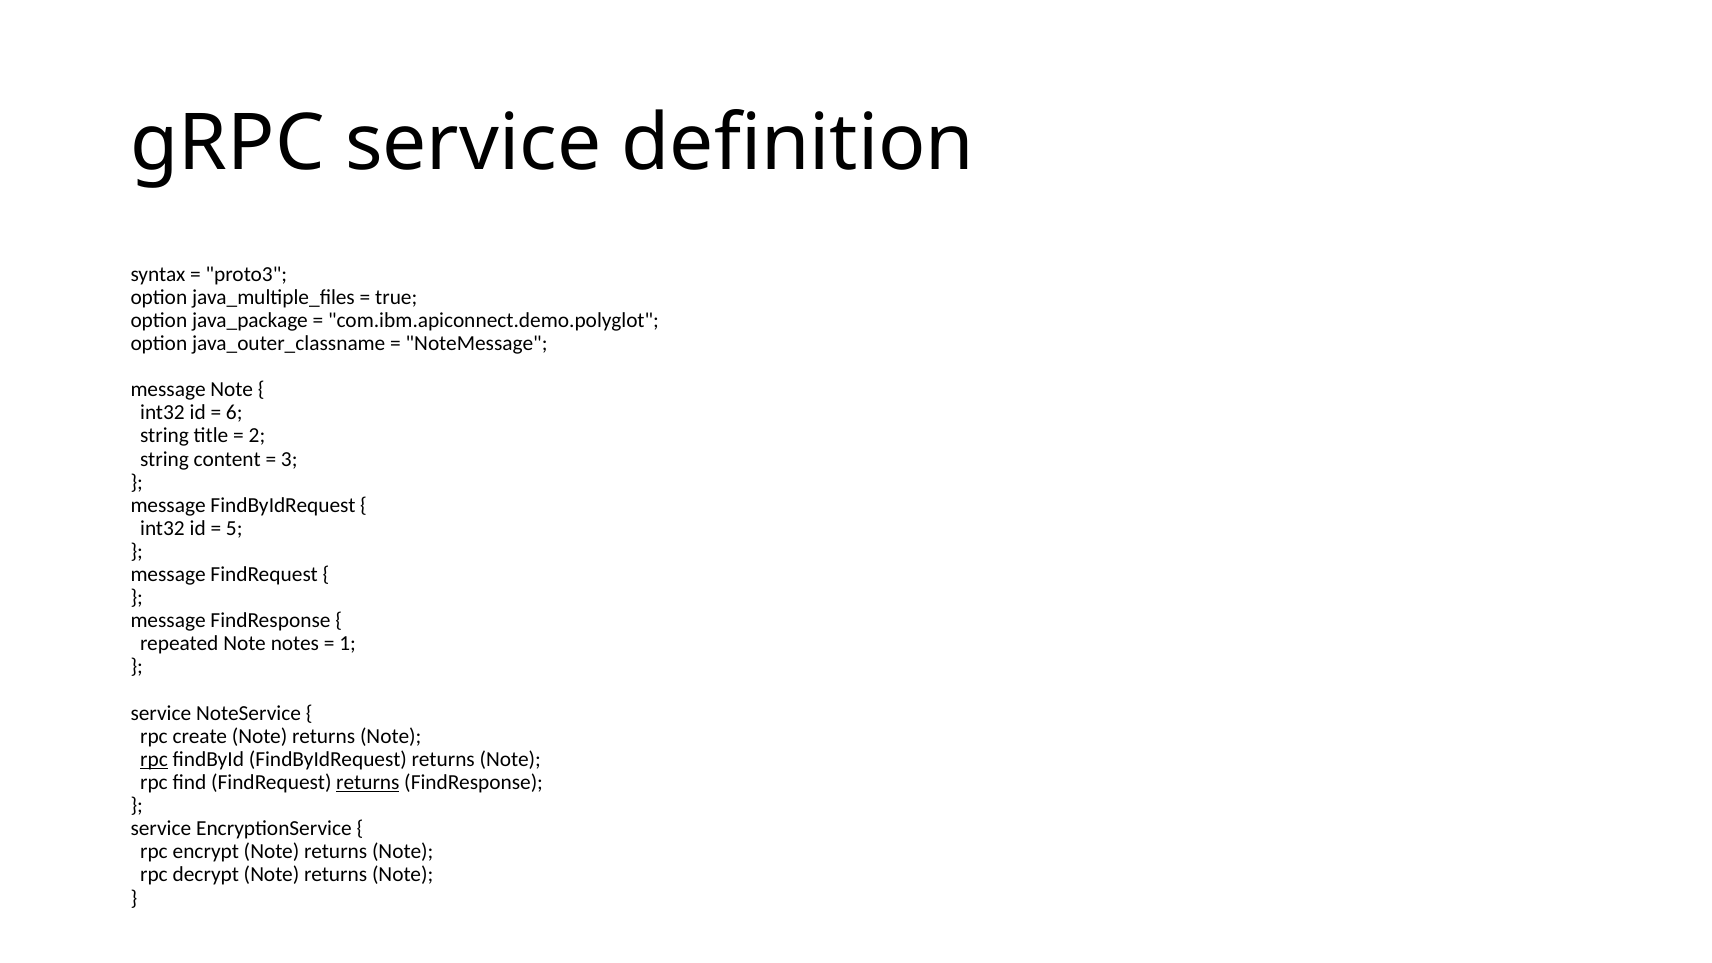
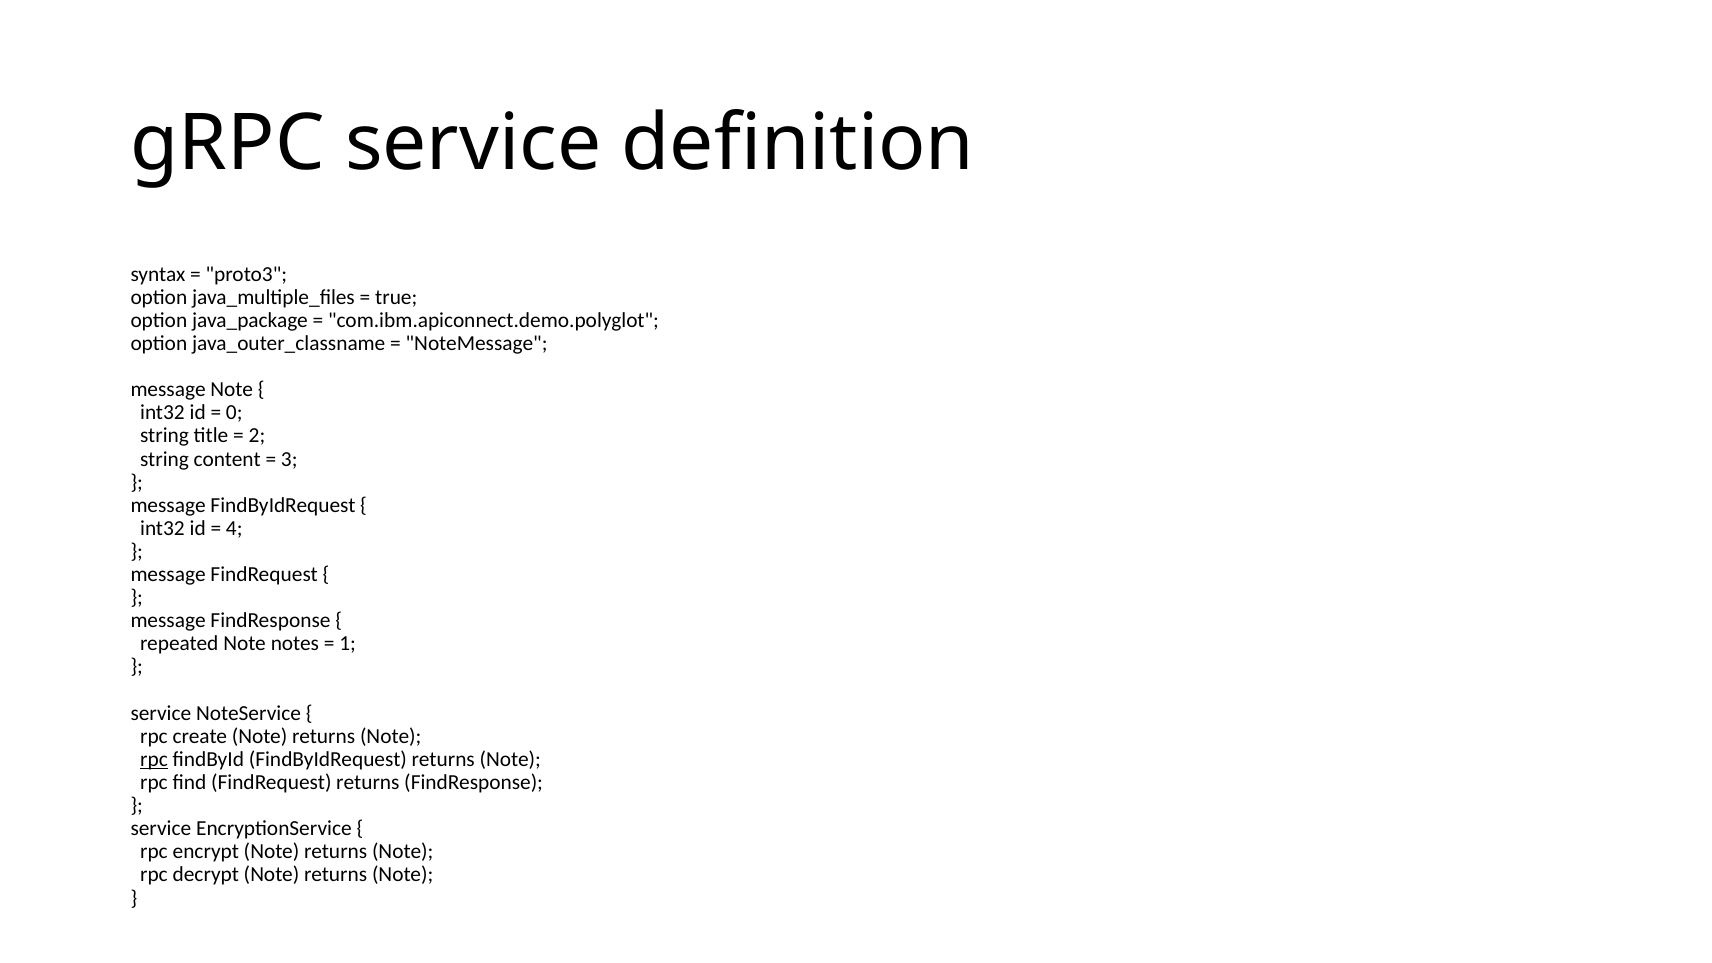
6: 6 -> 0 (234, 413)
5: 5 -> 4 (234, 528)
returns underline: present -> none (368, 782)
